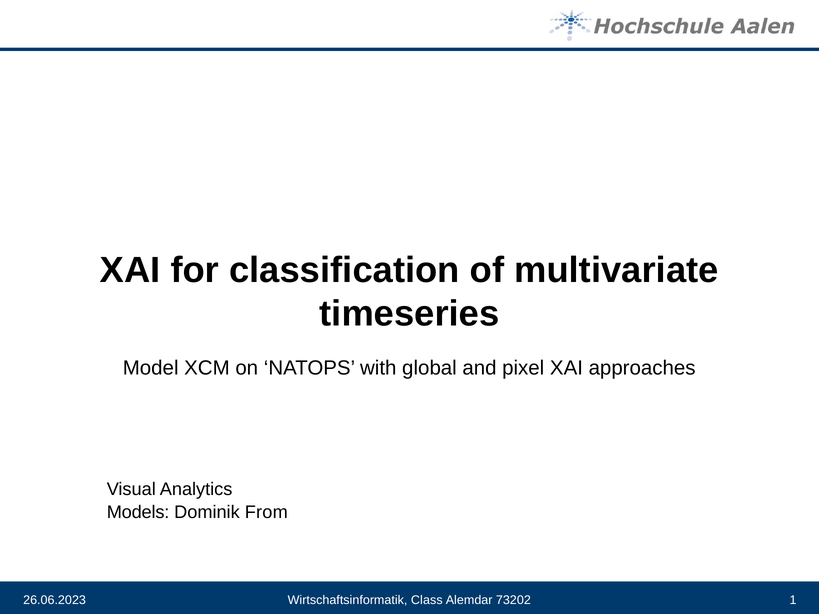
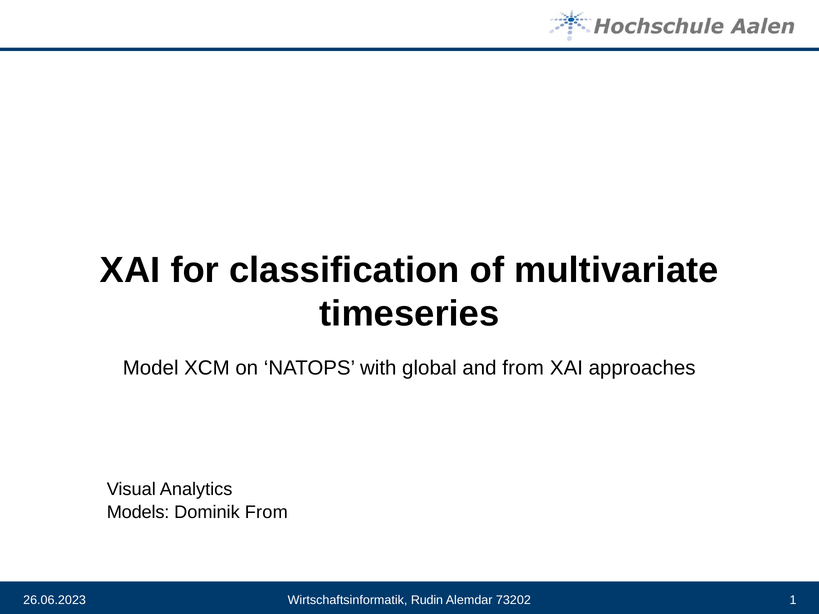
and pixel: pixel -> from (523, 368)
Class: Class -> Rudin (427, 600)
